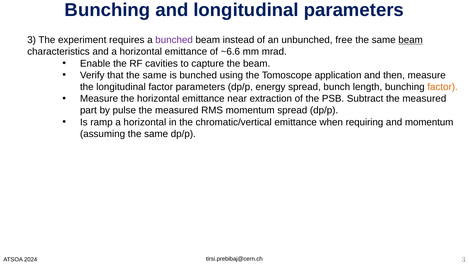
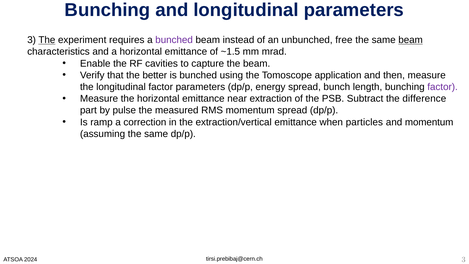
The underline: none -> present (47, 40)
~6.6: ~6.6 -> ~1.5 (230, 52)
that the same: same -> better (155, 75)
factor colour: orange -> purple (443, 87)
Subtract the measured: measured -> difference (424, 99)
horizontal: horizontal -> correction (145, 122)
chromatic/vertical: chromatic/vertical -> extraction/vertical (234, 122)
requiring: requiring -> particles (364, 122)
